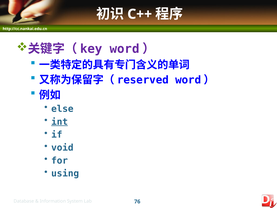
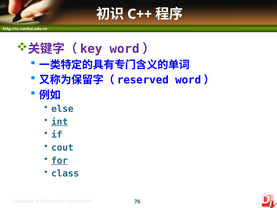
void: void -> cout (62, 147)
for underline: none -> present (60, 160)
using: using -> class (65, 173)
